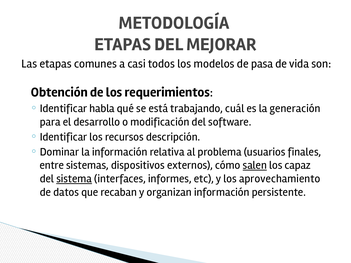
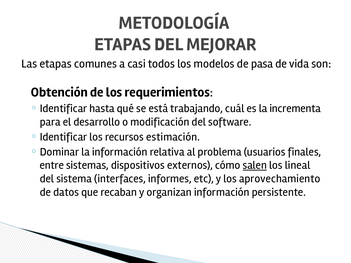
habla: habla -> hasta (102, 109)
generación: generación -> incrementa (295, 109)
descripción: descripción -> estimación (173, 137)
capaz: capaz -> lineal (298, 165)
sistema underline: present -> none (74, 179)
